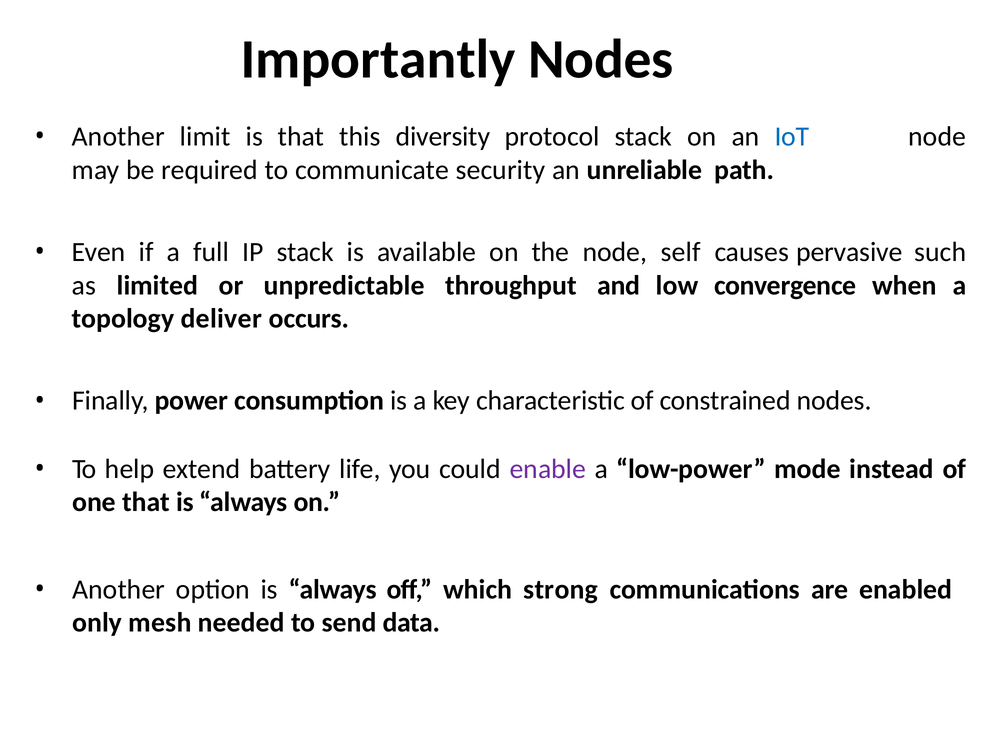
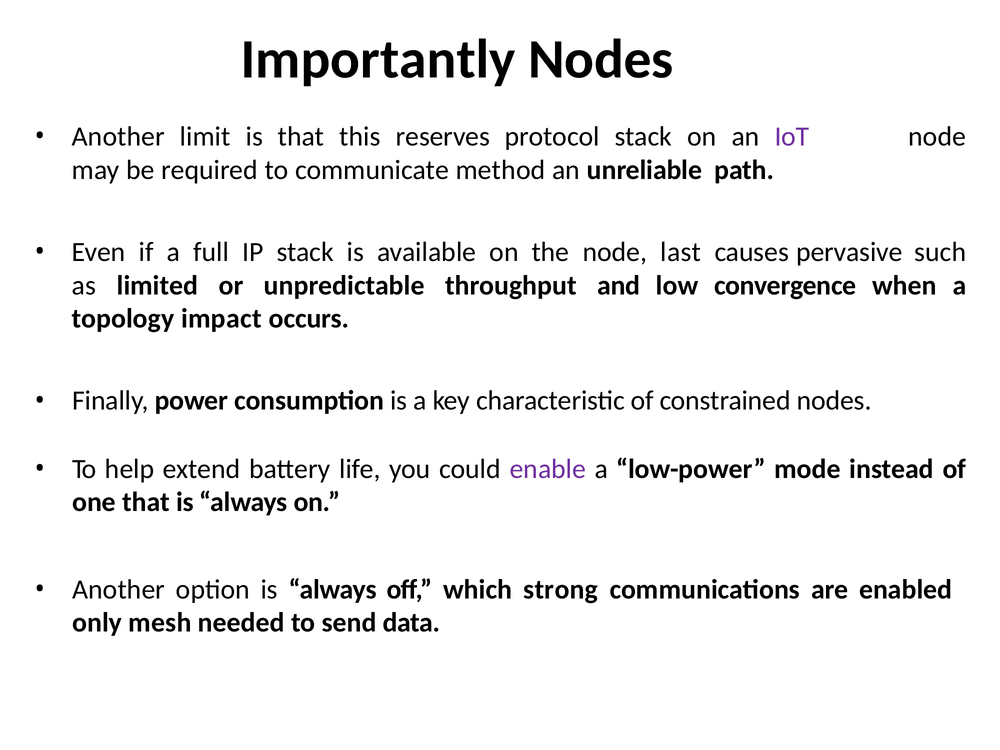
diversity: diversity -> reserves (443, 137)
IoT colour: blue -> purple (792, 137)
security: security -> method (501, 170)
self: self -> last (681, 252)
deliver: deliver -> impact (221, 319)
